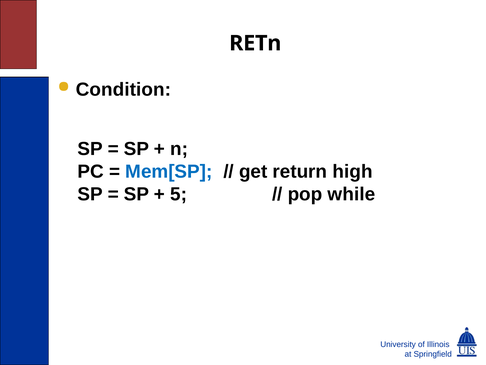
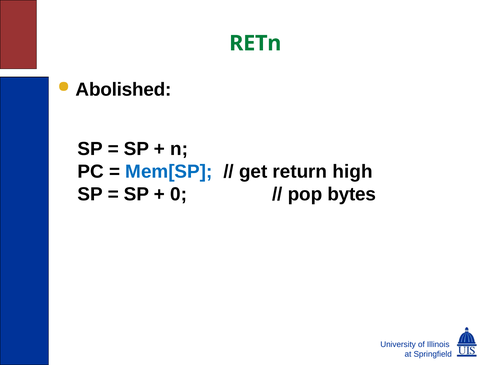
RETn colour: black -> green (255, 43)
Condition: Condition -> Abolished (124, 89)
5: 5 -> 0 (179, 194)
while: while -> bytes (352, 194)
